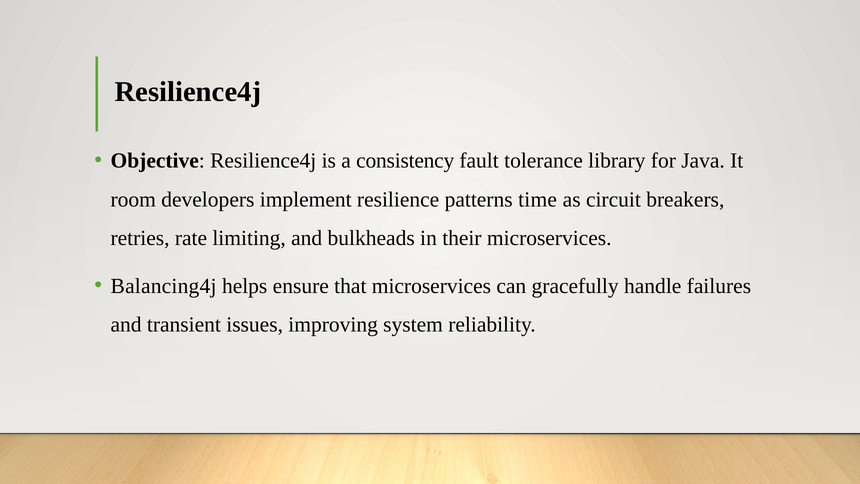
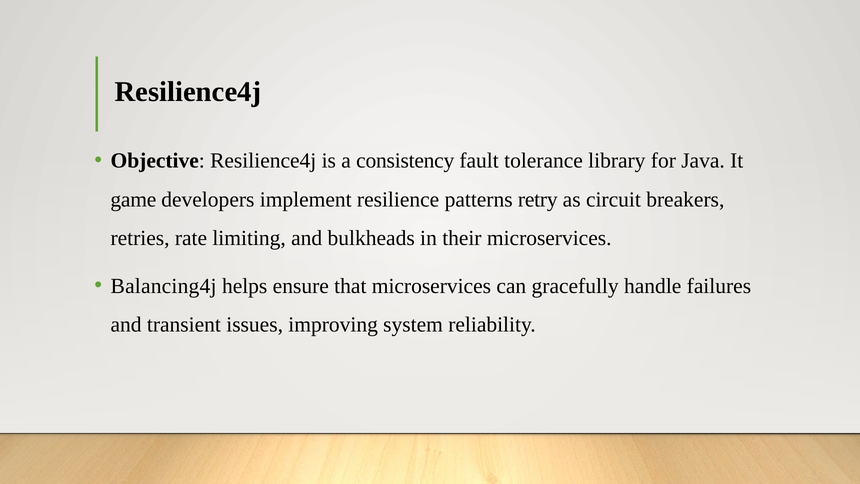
room: room -> game (133, 200)
time: time -> retry (538, 200)
